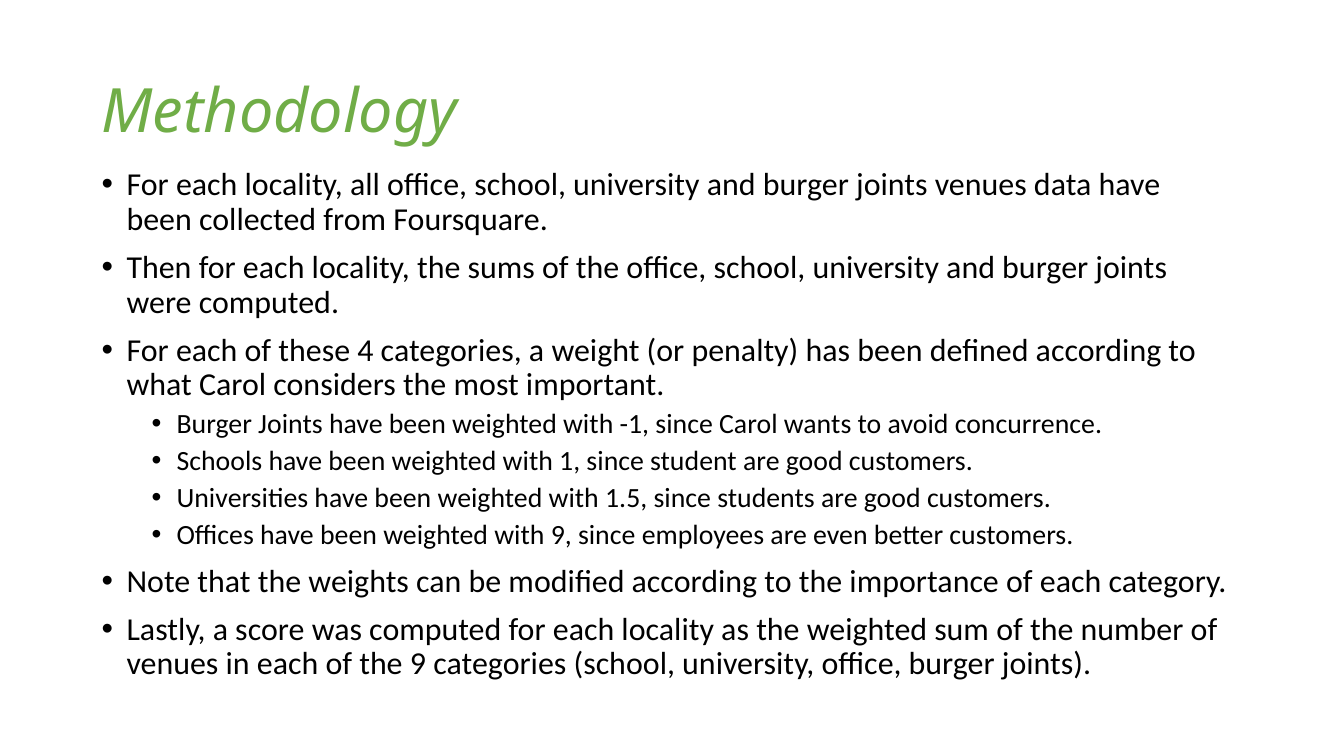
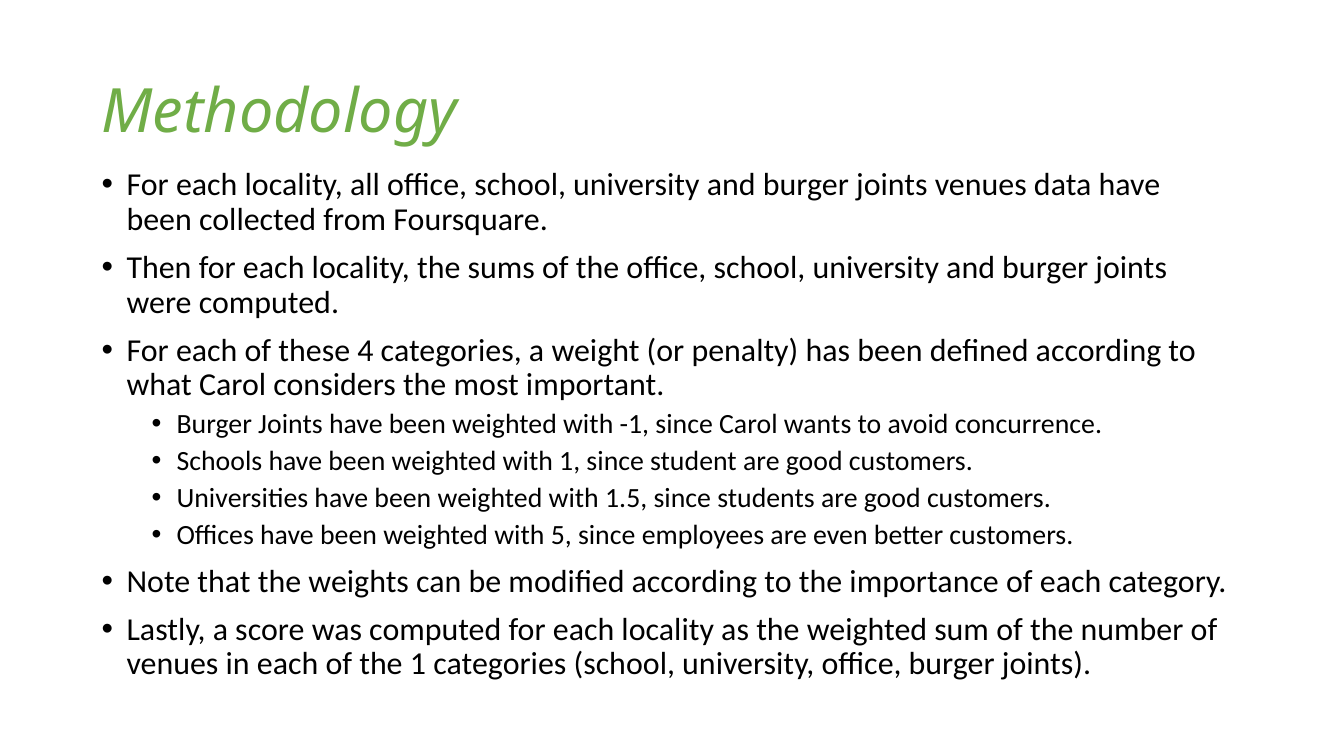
with 9: 9 -> 5 (561, 535)
the 9: 9 -> 1 (418, 664)
